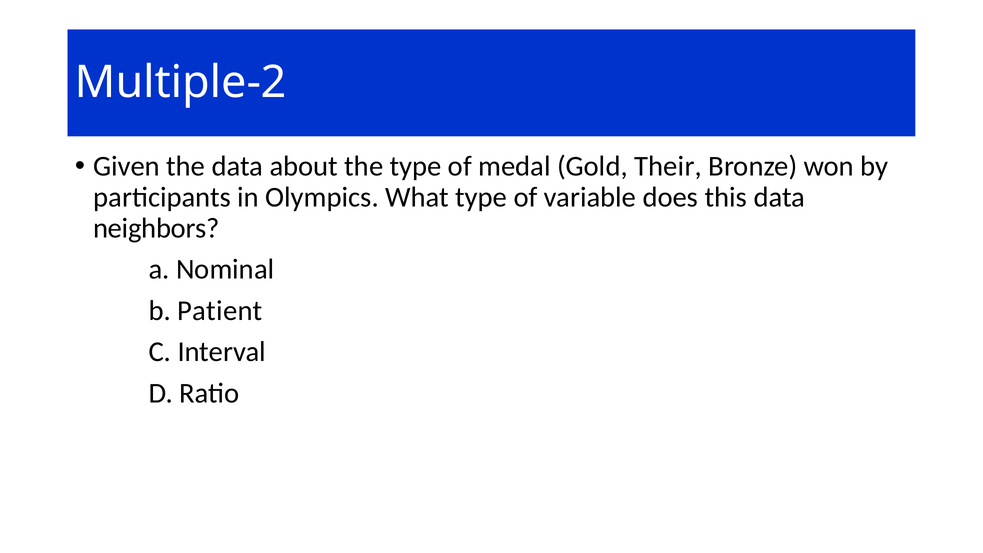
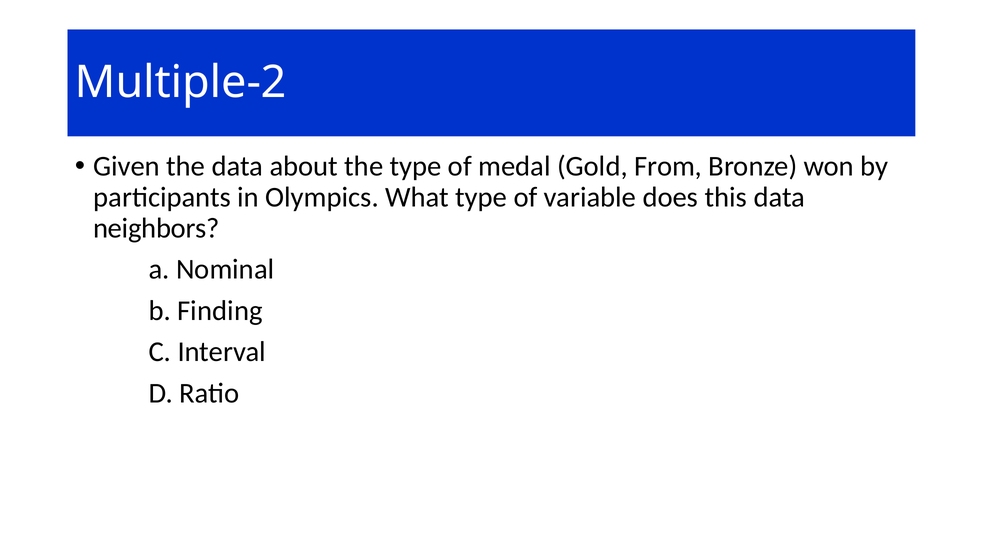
Their: Their -> From (668, 166)
Patient: Patient -> Finding (220, 311)
